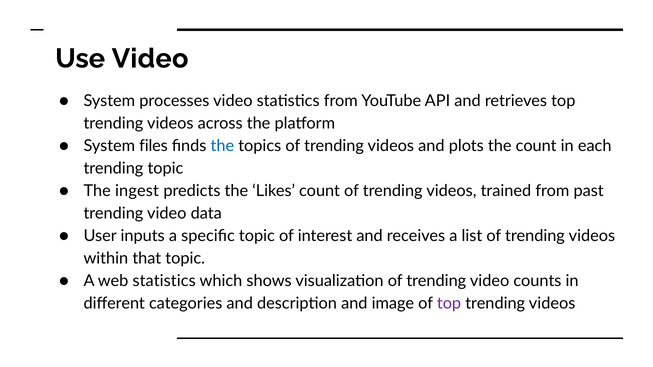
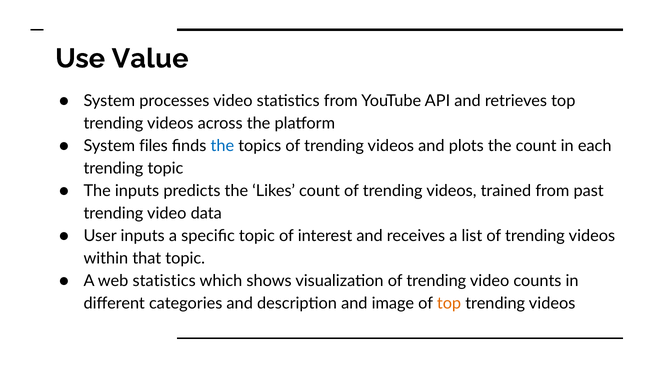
Use Video: Video -> Value (150, 59)
The ingest: ingest -> inputs (137, 191)
top colour: purple -> orange (449, 304)
